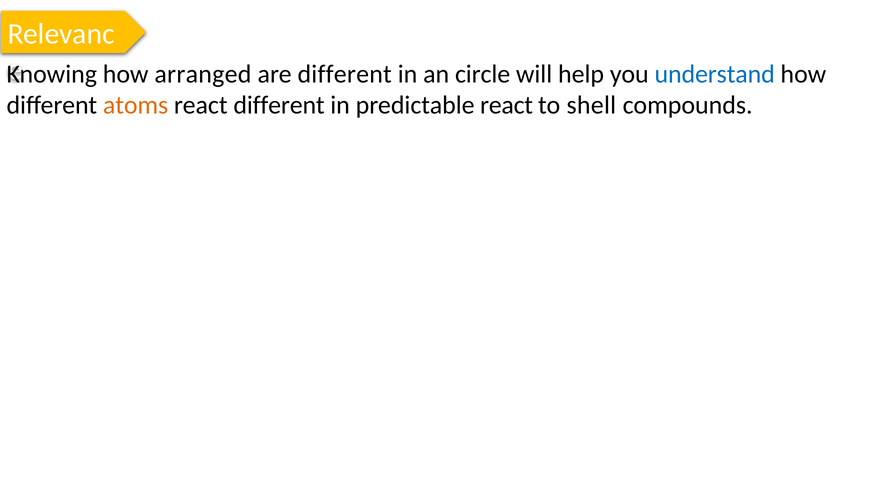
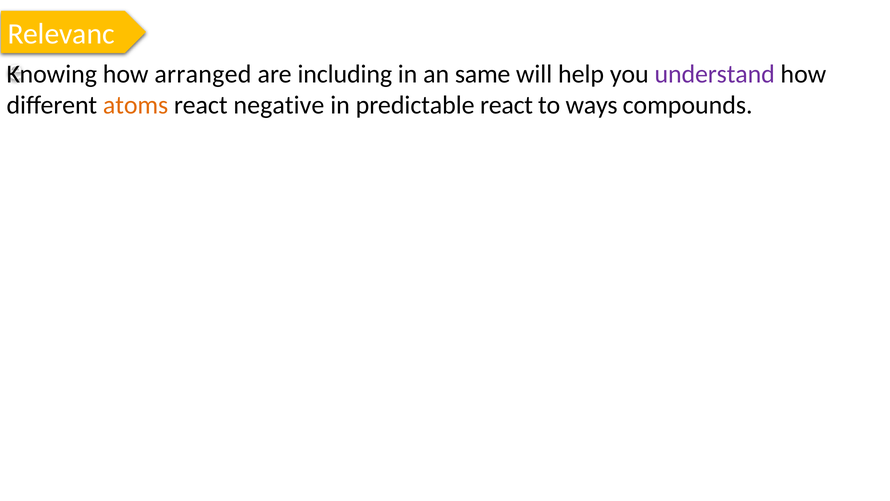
are different: different -> including (345, 74)
circle: circle -> same (483, 74)
understand colour: blue -> purple (715, 74)
react different: different -> negative (279, 105)
shell: shell -> ways (592, 105)
